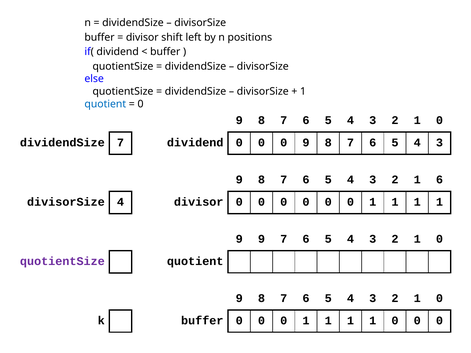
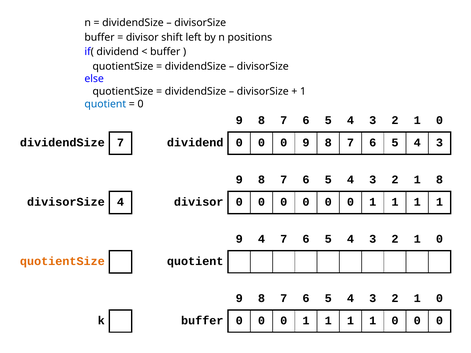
1 6: 6 -> 8 (439, 180)
9 9: 9 -> 4 (261, 239)
quotientSize colour: purple -> orange (62, 261)
